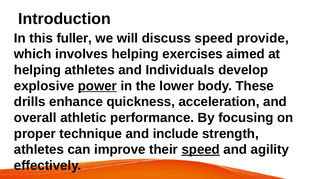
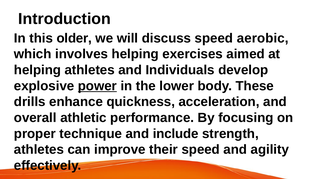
fuller: fuller -> older (74, 38)
provide: provide -> aerobic (263, 38)
speed underline: present -> none (201, 149)
